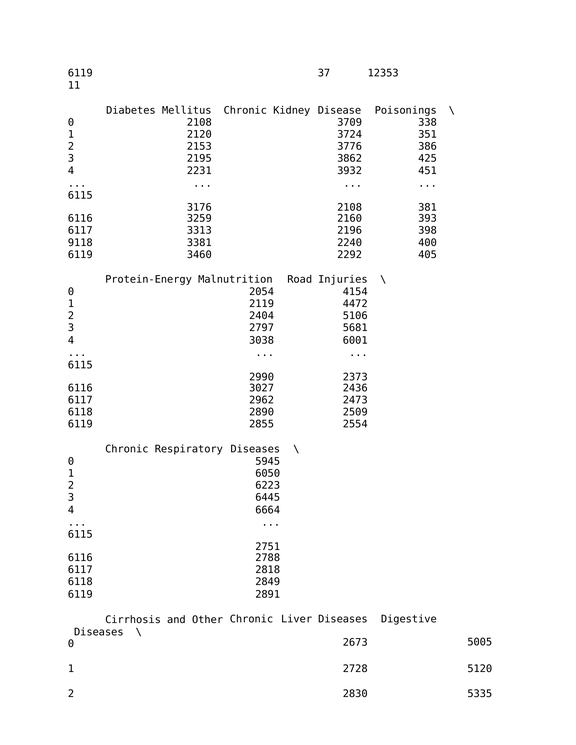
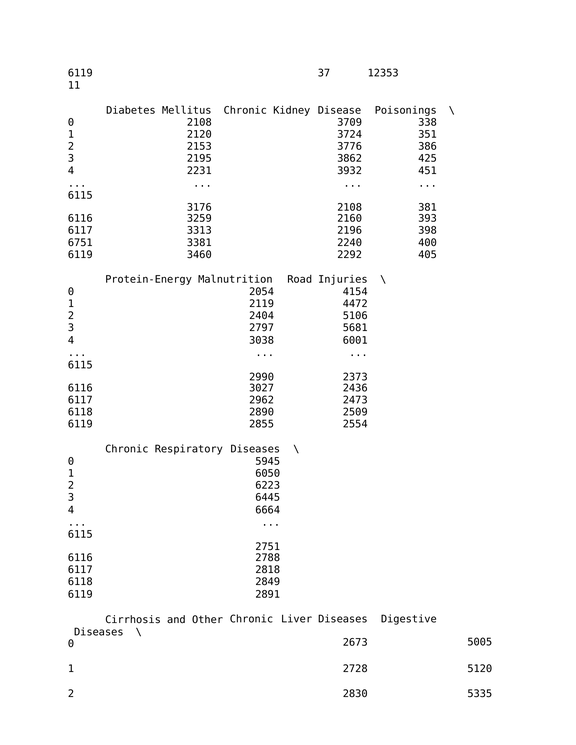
9118: 9118 -> 6751 (80, 243)
